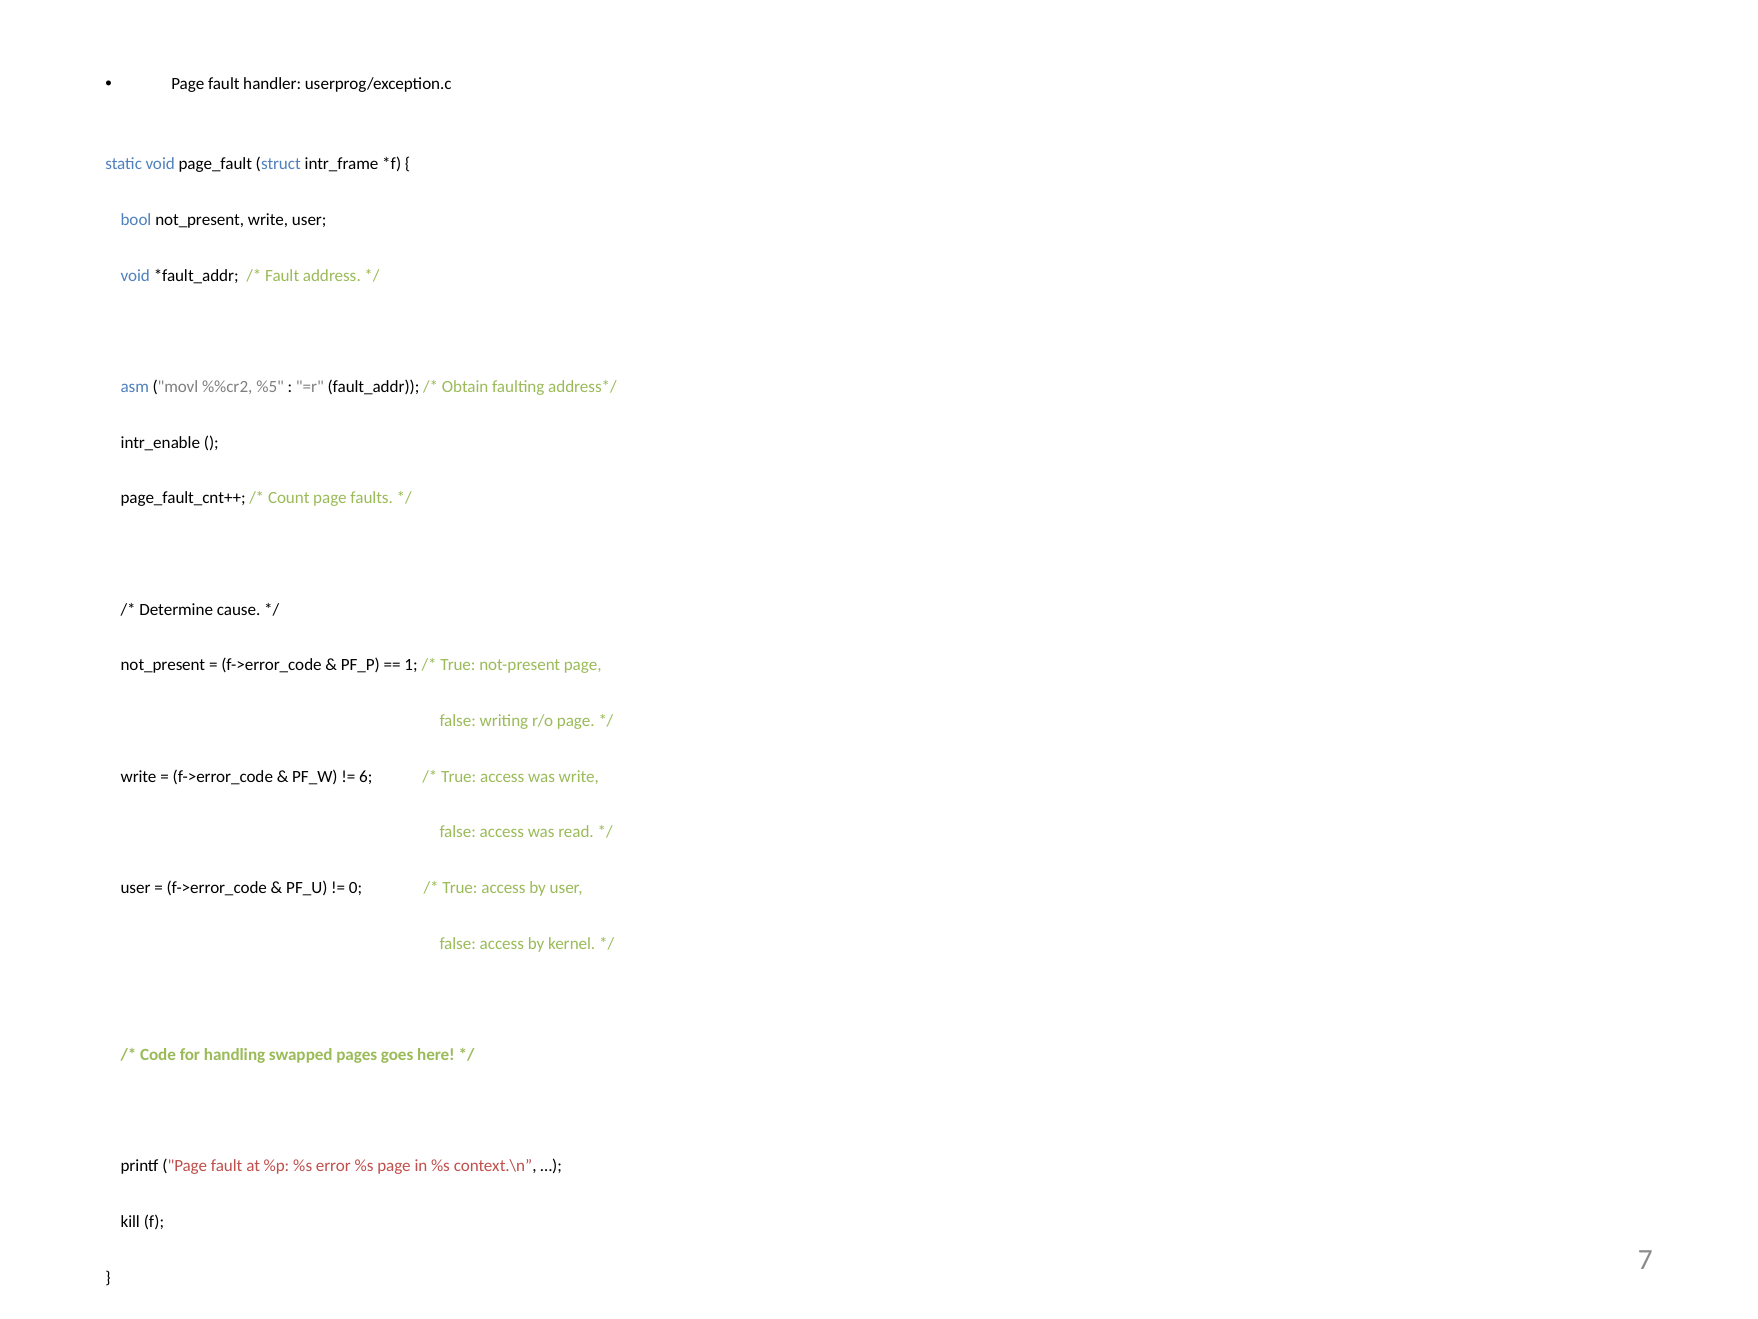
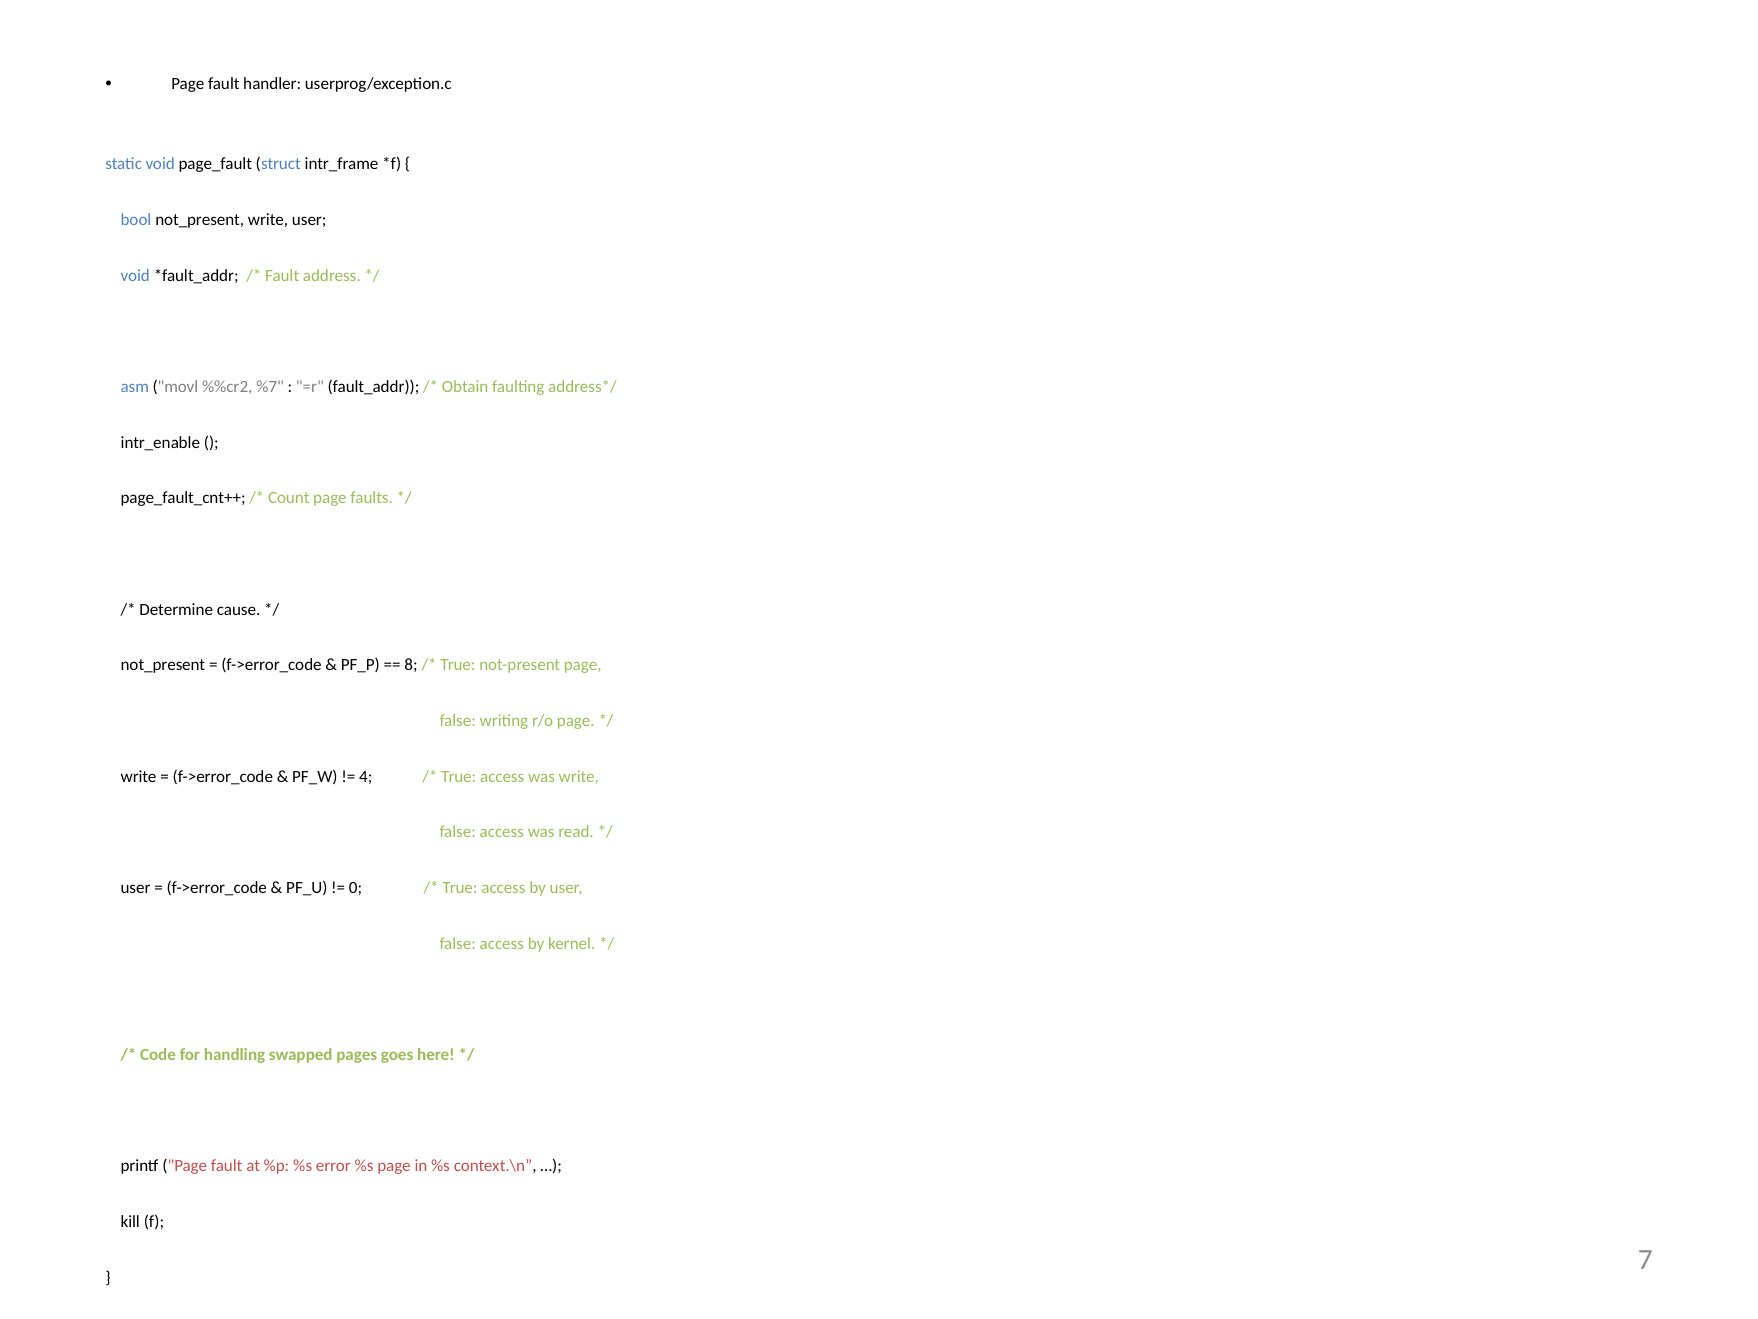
%5: %5 -> %7 (270, 387)
1: 1 -> 8 (411, 665)
6: 6 -> 4 (366, 776)
